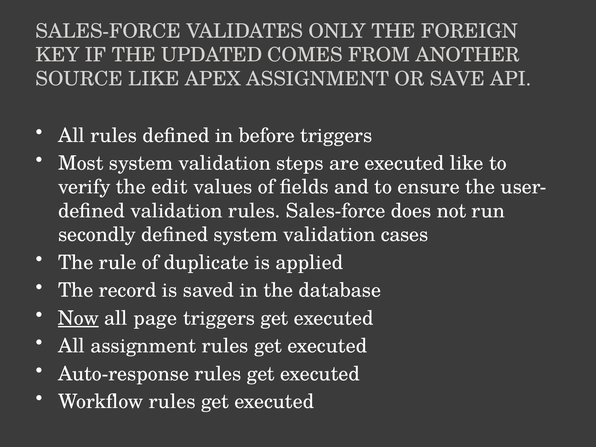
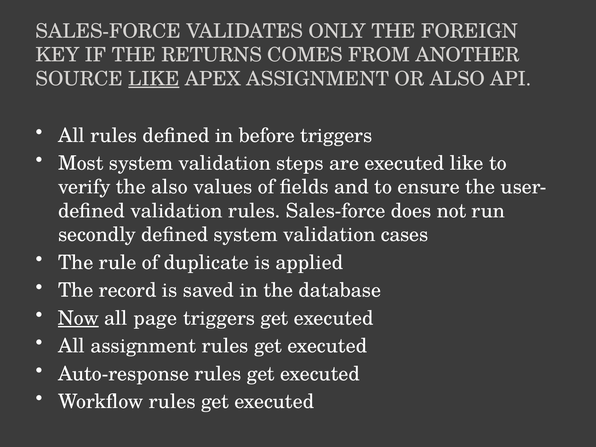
UPDATED: UPDATED -> RETURNS (212, 55)
LIKE underline: none -> present (154, 79)
OR SAVE: SAVE -> ALSO (457, 79)
the edit: edit -> also (170, 187)
